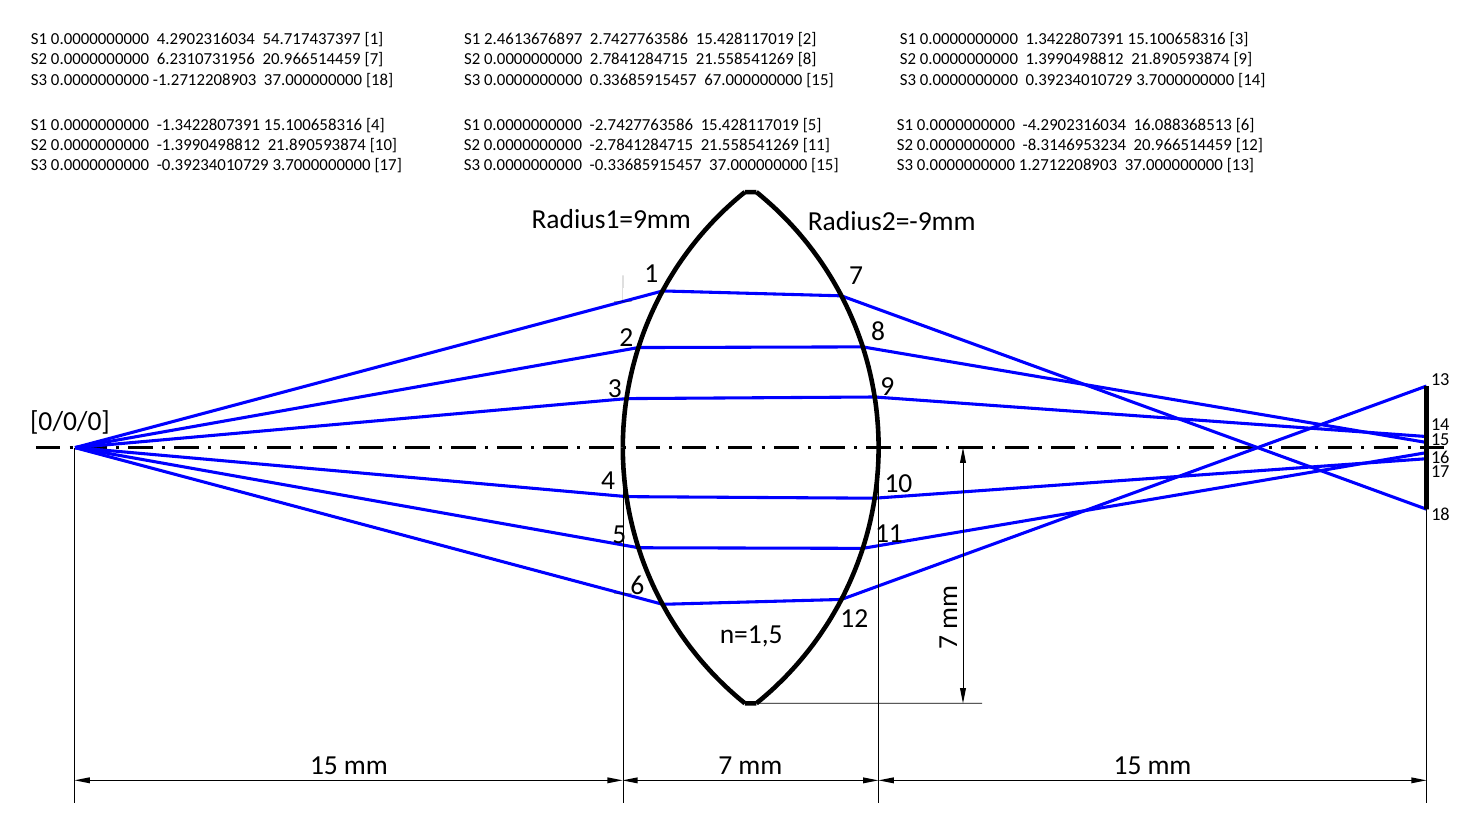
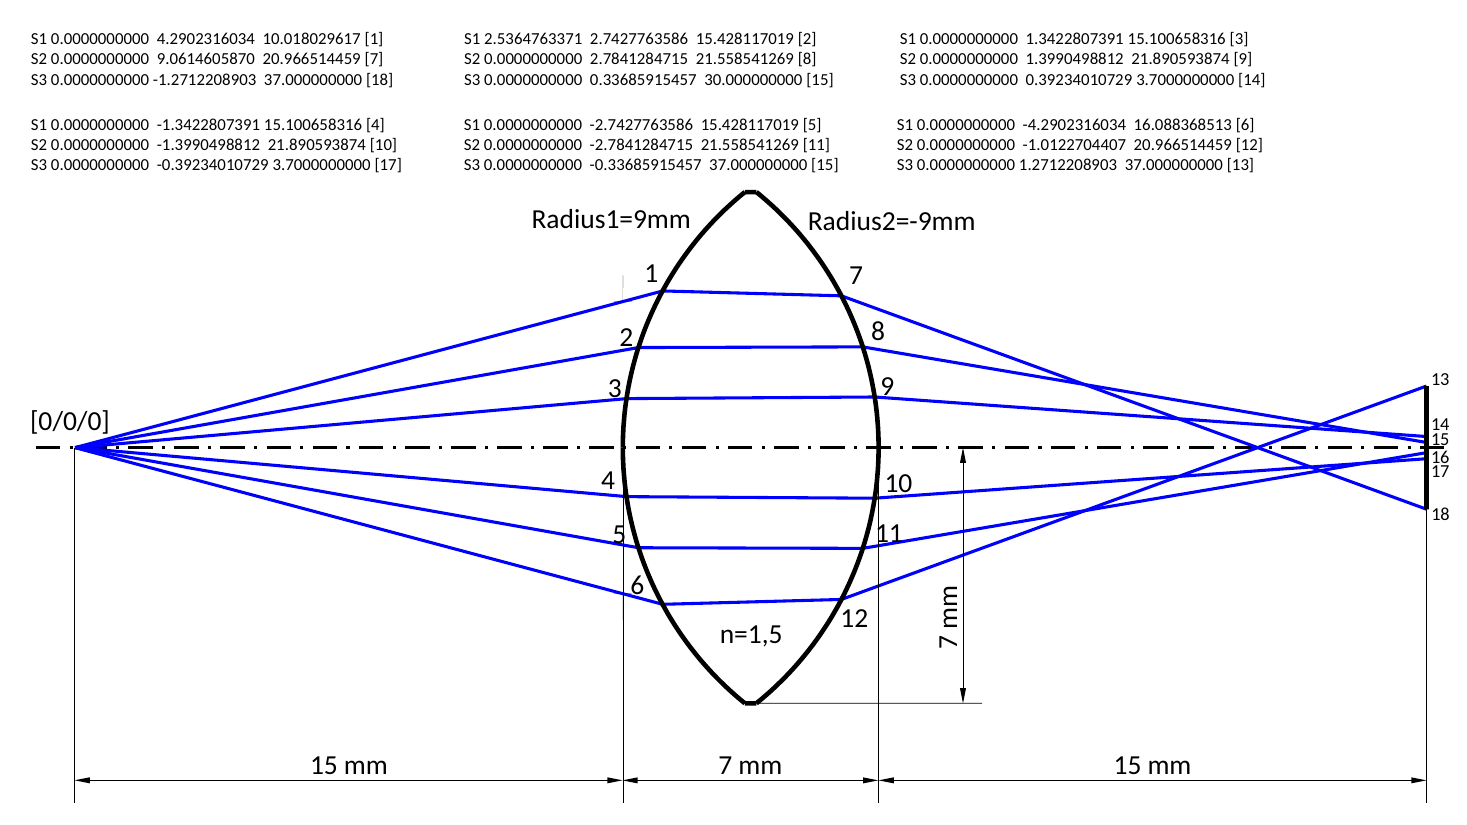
54.717437397: 54.717437397 -> 10.018029617 (312, 39)
2.4613676897: 2.4613676897 -> 2.5364763371 (533, 39)
6.2310731956: 6.2310731956 -> 9.0614605870 (206, 59)
67.000000000: 67.000000000 -> 30.000000000 (753, 80)
-8.3146953234: -8.3146953234 -> -1.0122704407 (1074, 145)
